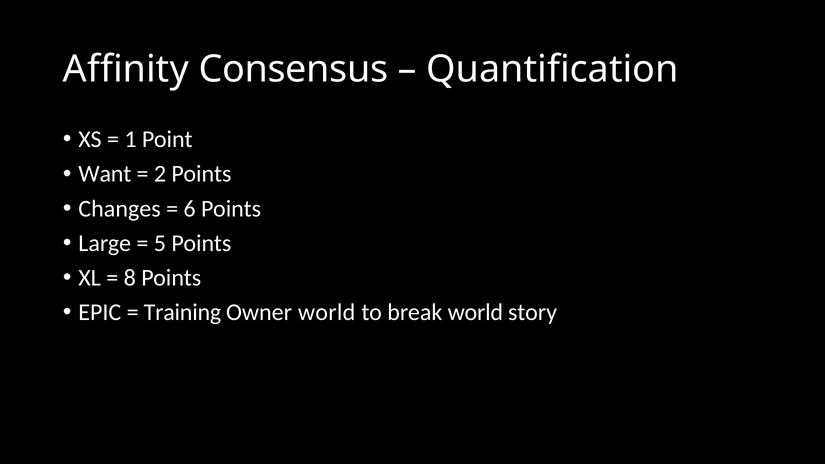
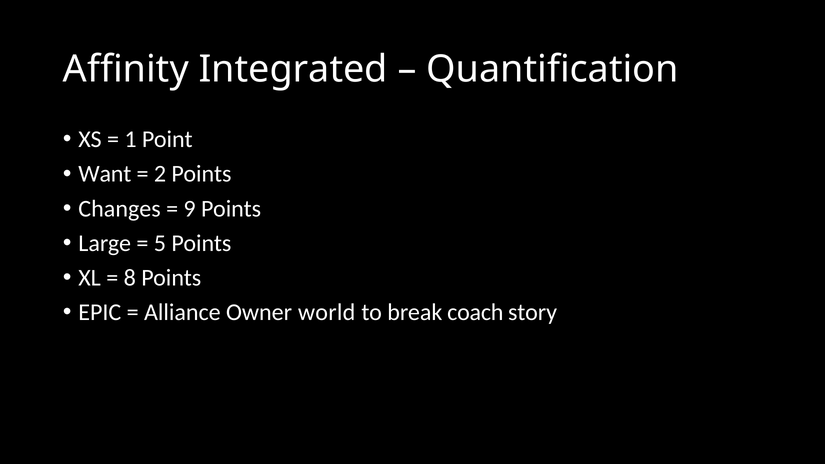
Consensus: Consensus -> Integrated (293, 69)
6: 6 -> 9 (190, 209)
Training: Training -> Alliance (182, 312)
break world: world -> coach (475, 312)
